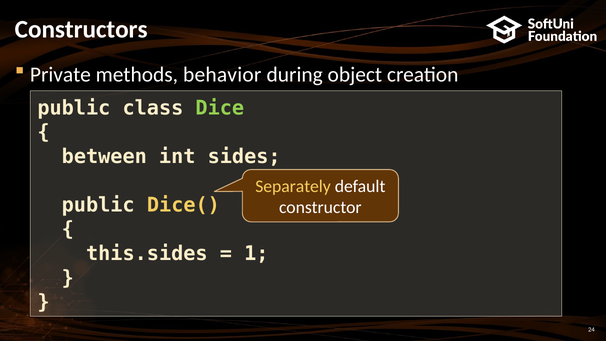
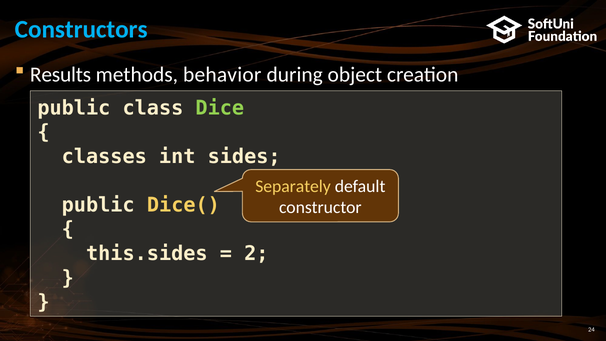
Constructors colour: white -> light blue (81, 29)
Private: Private -> Results (61, 75)
between: between -> classes (104, 157)
1: 1 -> 2 (256, 254)
